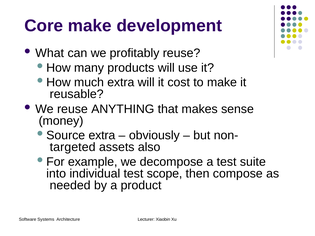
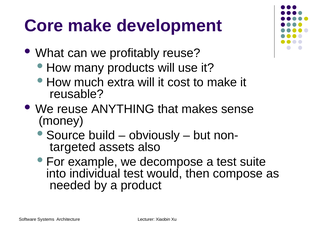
extra: extra -> build (102, 135)
scope: scope -> would (164, 174)
